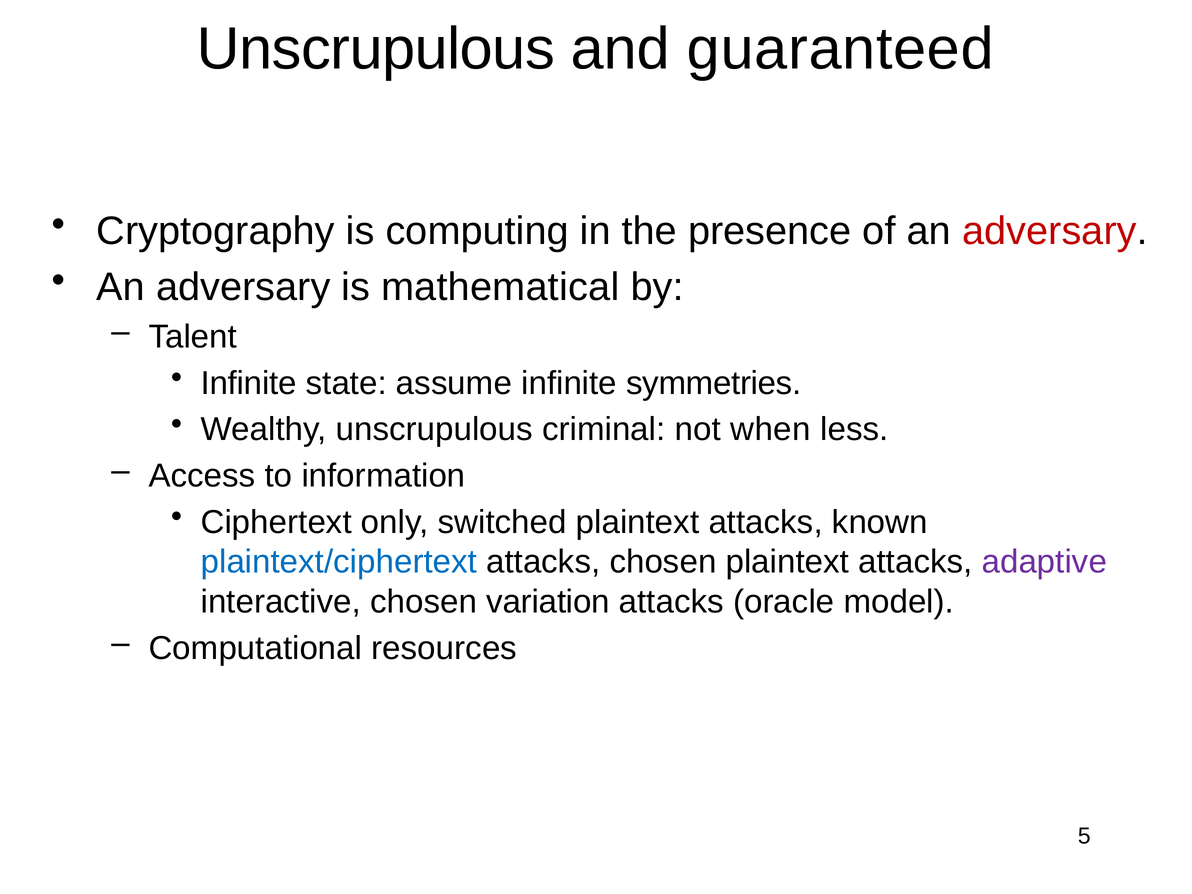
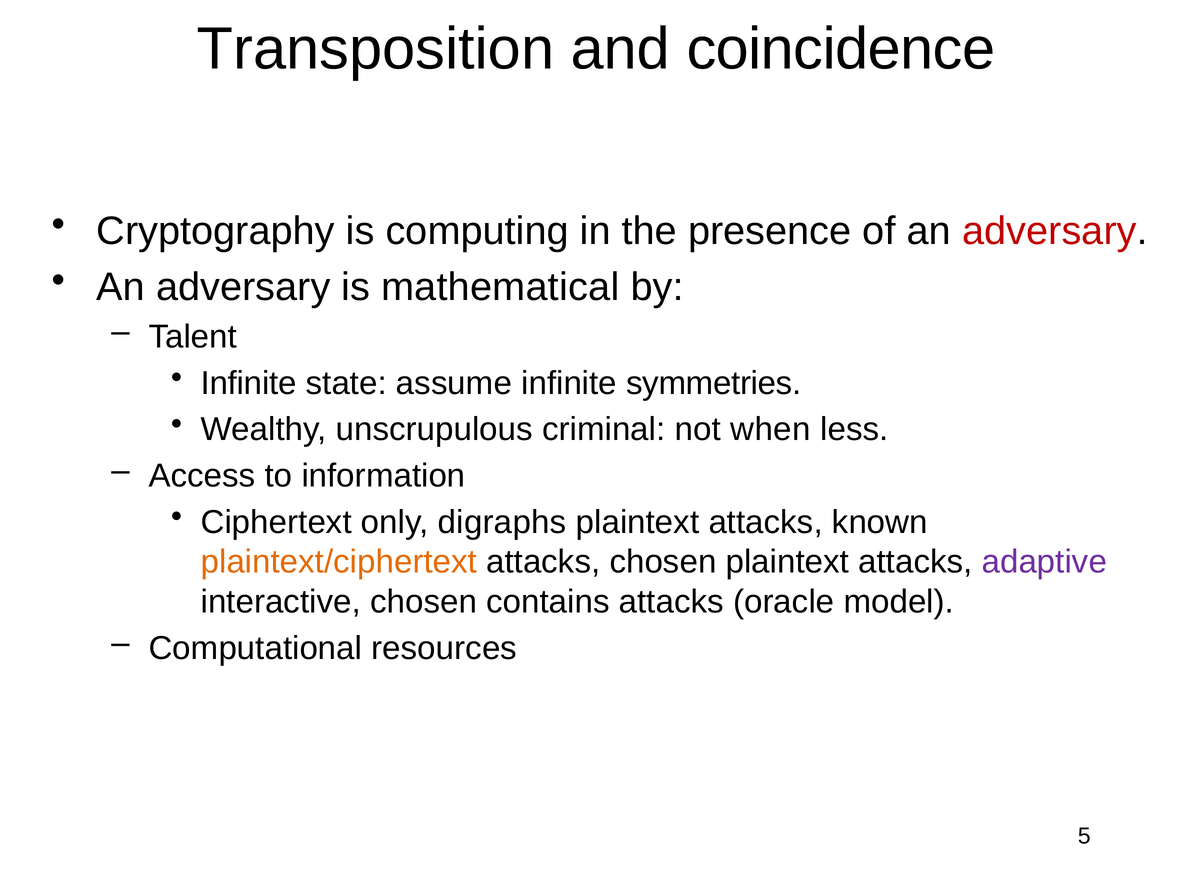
Unscrupulous: Unscrupulous -> Transposition (376, 49)
guaranteed: guaranteed -> coincidence (841, 49)
switched: switched -> digraphs (502, 522)
plaintext/ciphertext colour: blue -> orange (339, 562)
variation: variation -> contains (548, 602)
